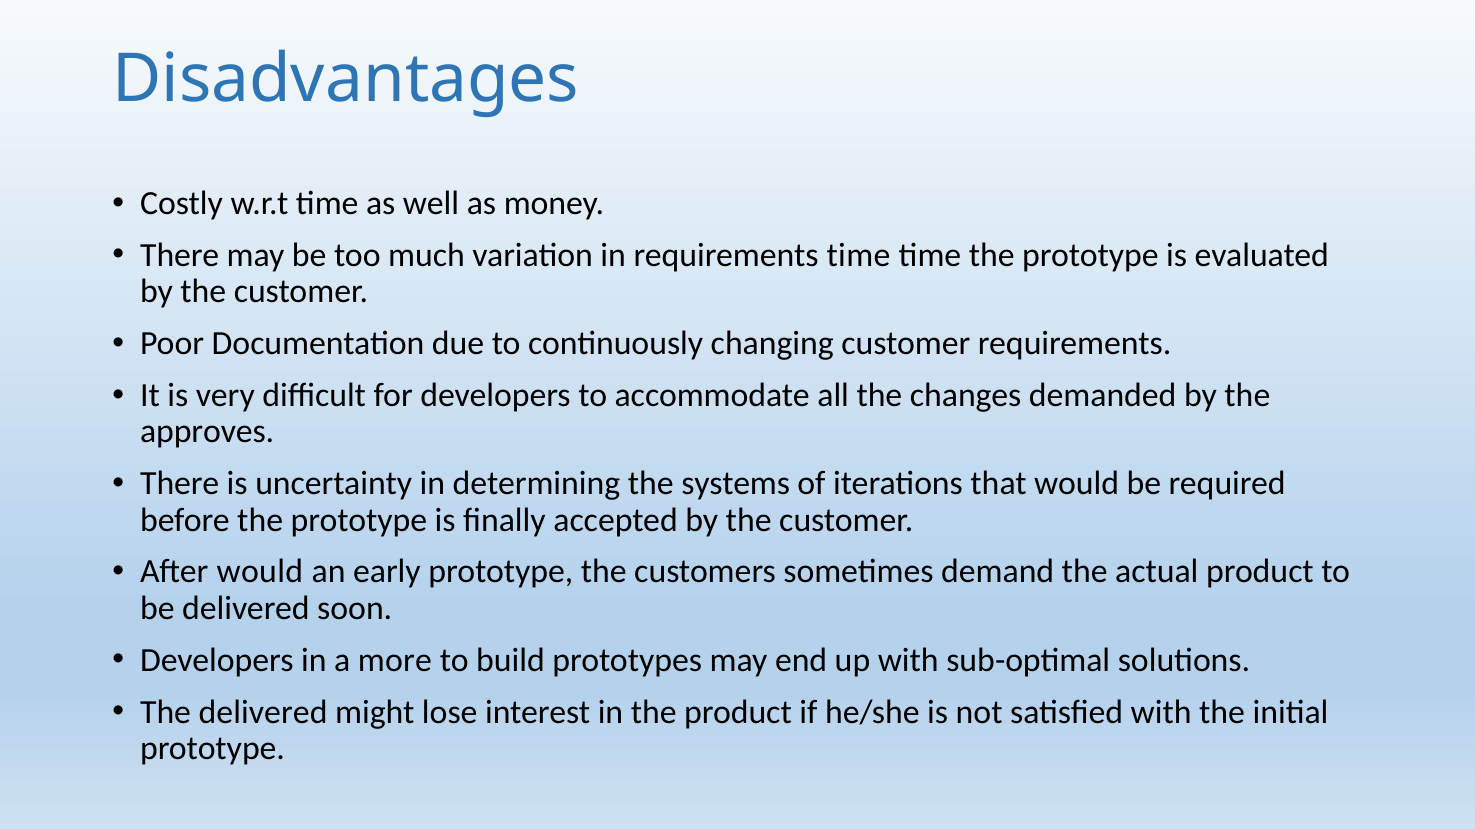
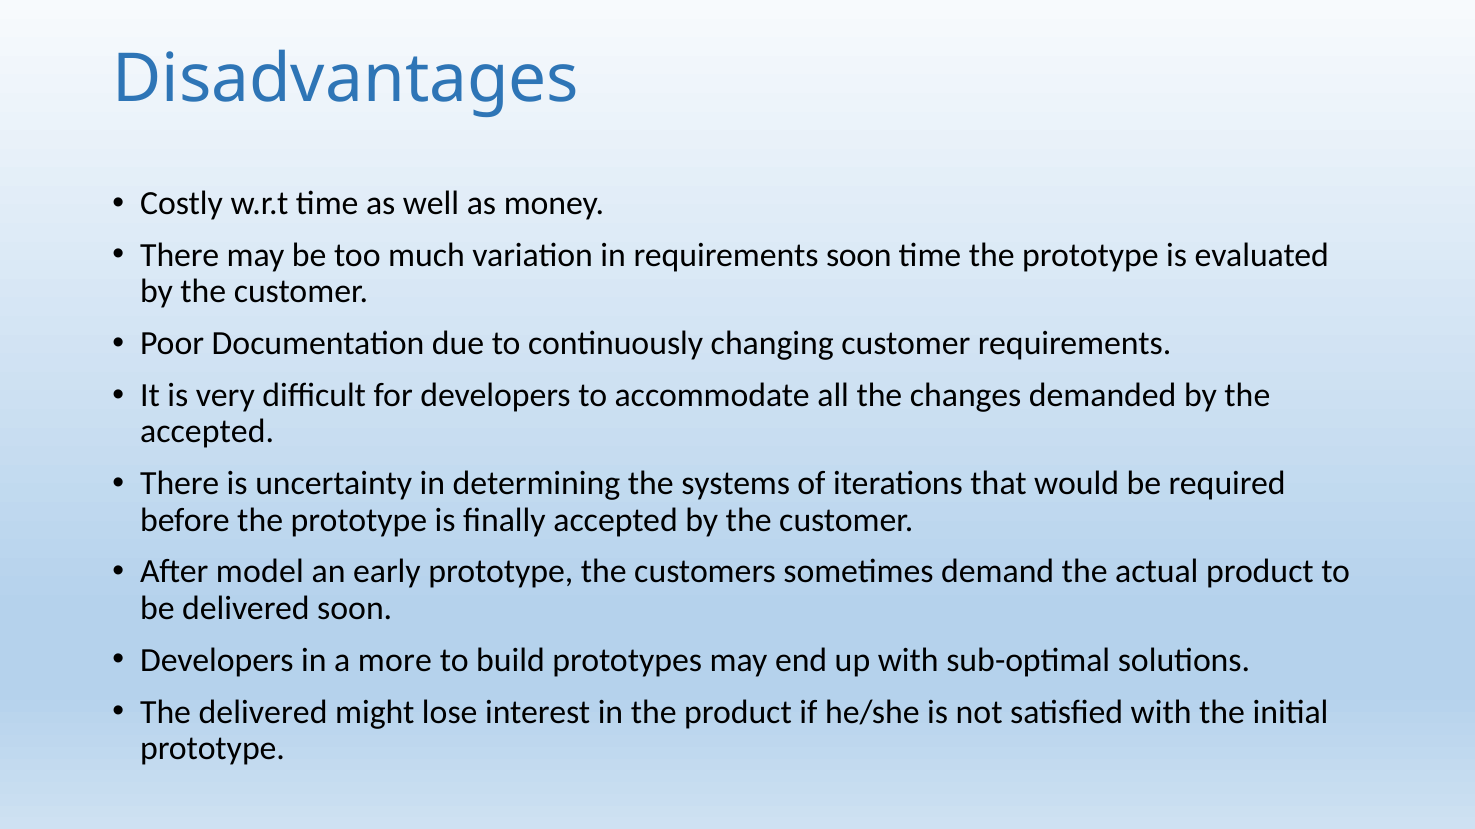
requirements time: time -> soon (859, 255)
approves: approves -> accepted (207, 432)
After would: would -> model (260, 572)
